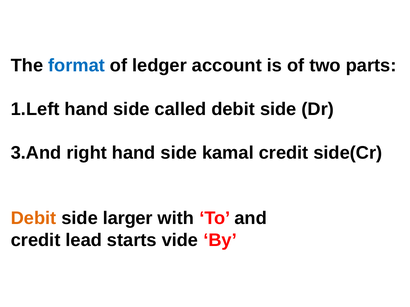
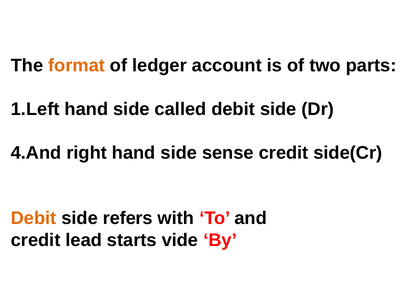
format colour: blue -> orange (77, 65)
3.And: 3.And -> 4.And (36, 153)
kamal: kamal -> sense (228, 153)
larger: larger -> refers (128, 219)
